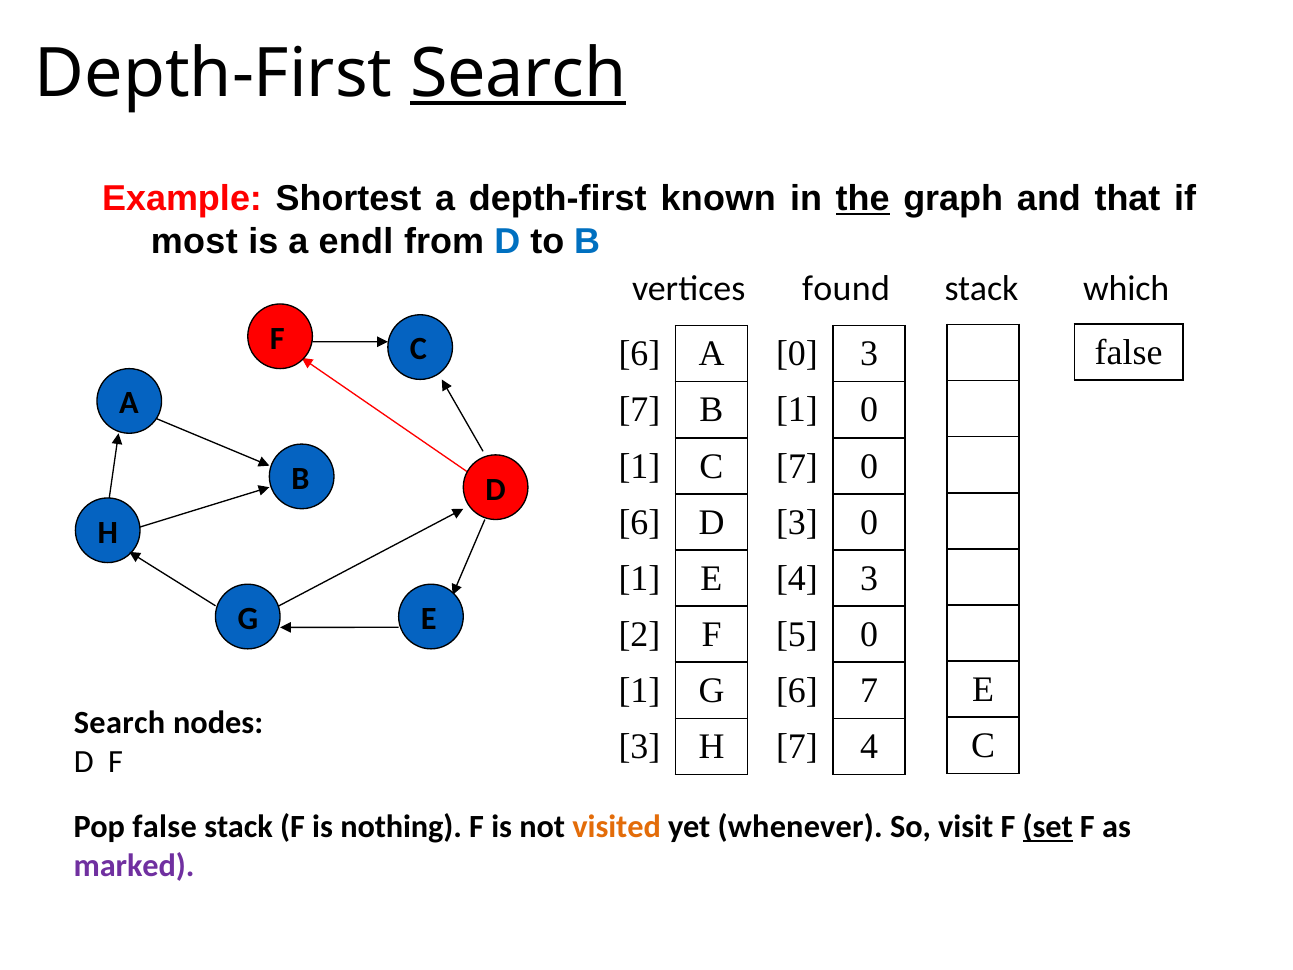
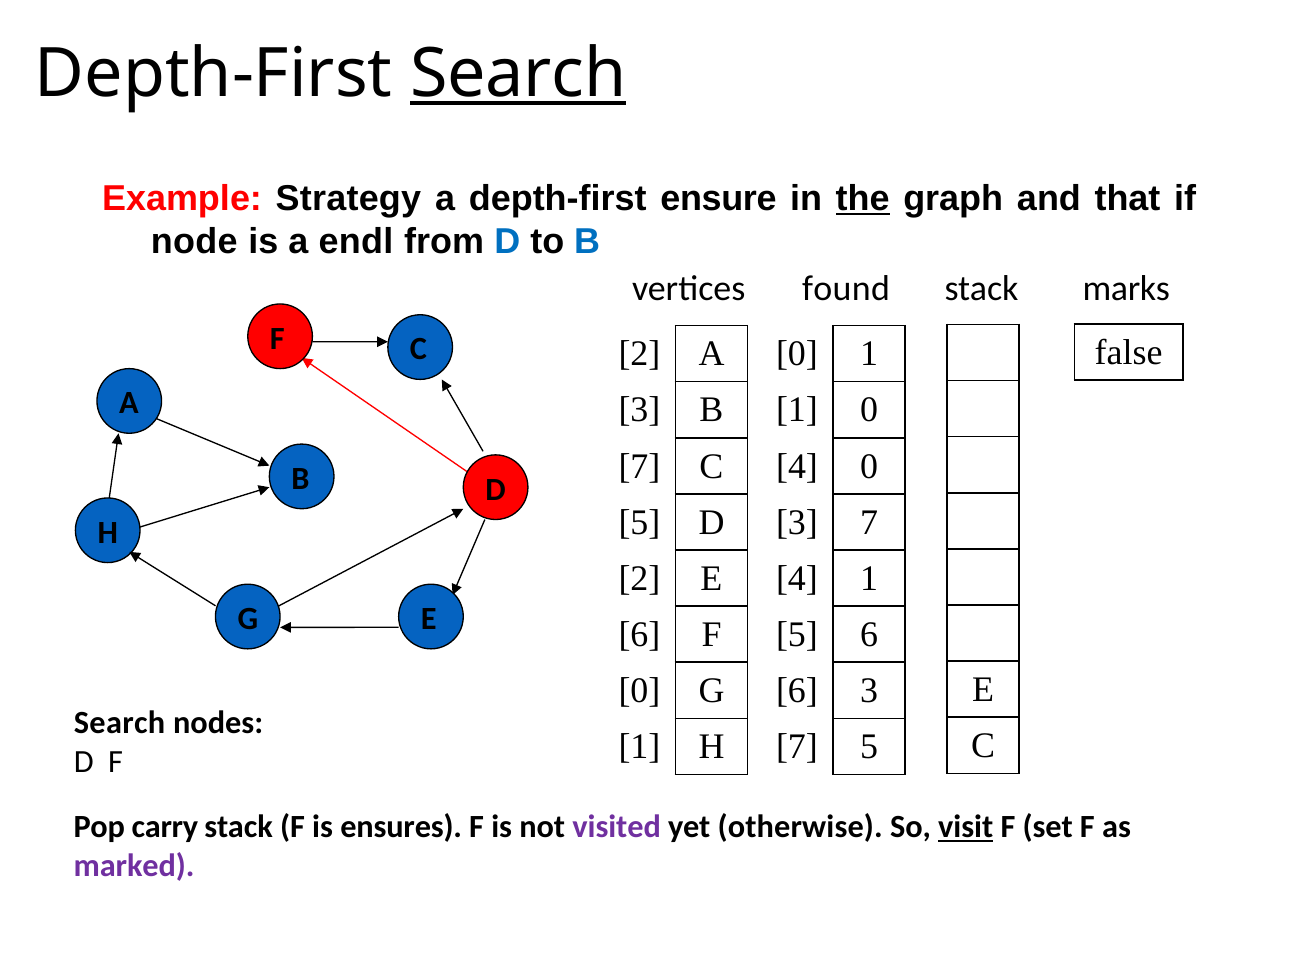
Shortest: Shortest -> Strategy (348, 199)
known: known -> ensure (718, 199)
most: most -> node (194, 242)
which: which -> marks (1126, 288)
6: 6 -> 2 (639, 354)
3: 3 -> 1 (869, 354)
7: 7 -> 3 (639, 410)
1: 1 -> 7 (639, 466)
7: 7 -> 4 (797, 466)
6: 6 -> 5 (639, 522)
0: 0 -> 7 (869, 522)
1: 1 -> 2 (639, 578)
4 3: 3 -> 1 (869, 578)
2: 2 -> 6 (639, 634)
5 0: 0 -> 6 (869, 634)
1: 1 -> 0 (639, 690)
6 7: 7 -> 3 (869, 690)
3: 3 -> 1 (639, 747)
7 4: 4 -> 5 (869, 747)
Pop false: false -> carry (165, 826)
nothing: nothing -> ensures (401, 826)
visited colour: orange -> purple (617, 826)
whenever: whenever -> otherwise (800, 826)
visit underline: none -> present (966, 826)
set underline: present -> none (1048, 826)
